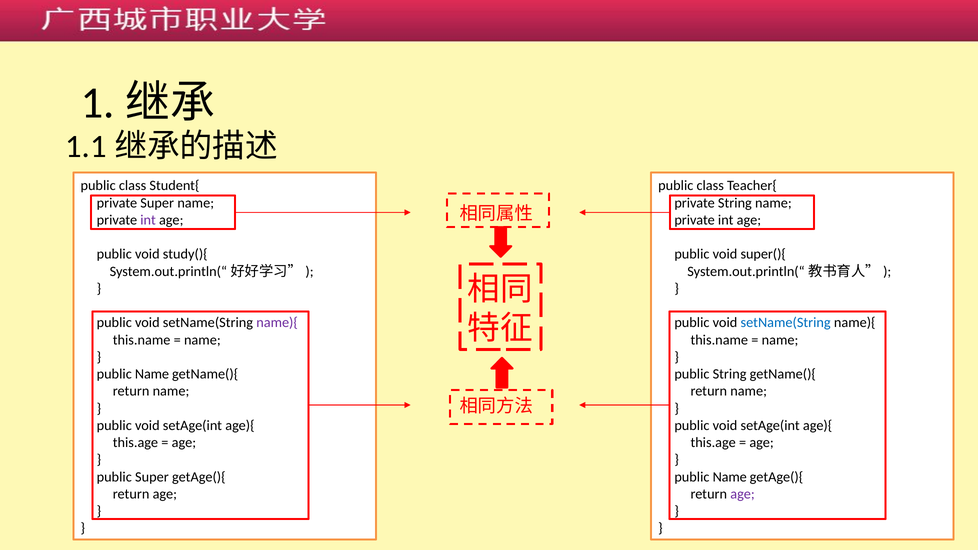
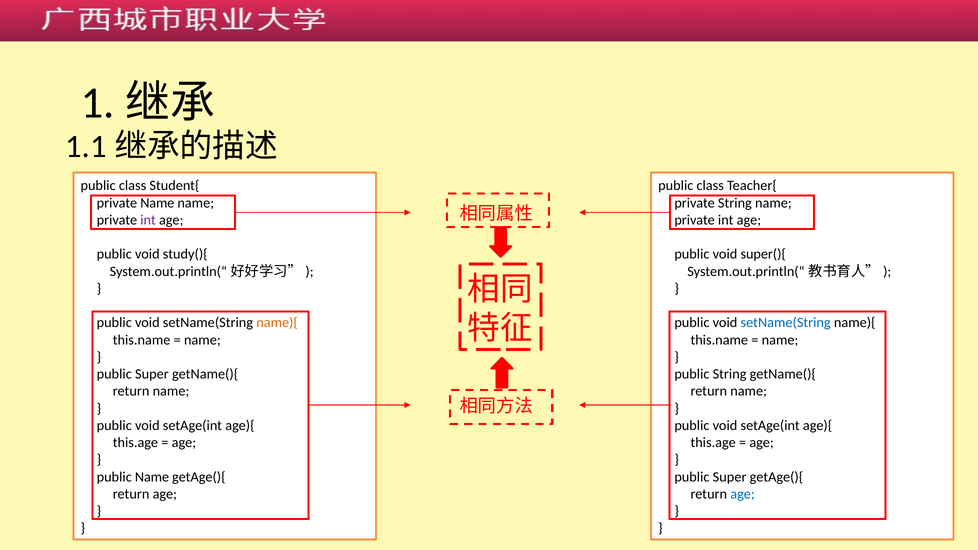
private Super: Super -> Name (157, 203)
name){ colour: purple -> orange (277, 323)
Name: Name -> Super (152, 374)
public Super: Super -> Name (152, 477)
Name: Name -> Super (730, 477)
age colour: purple -> blue (743, 494)
